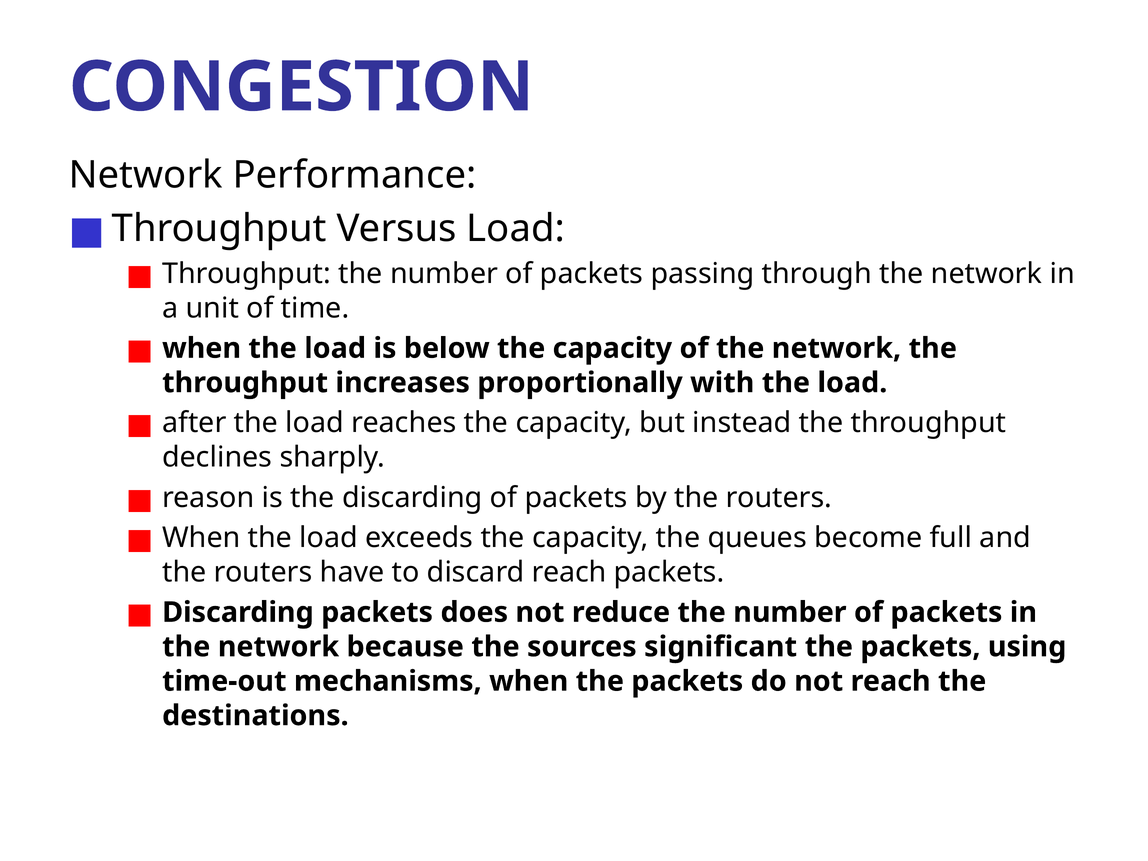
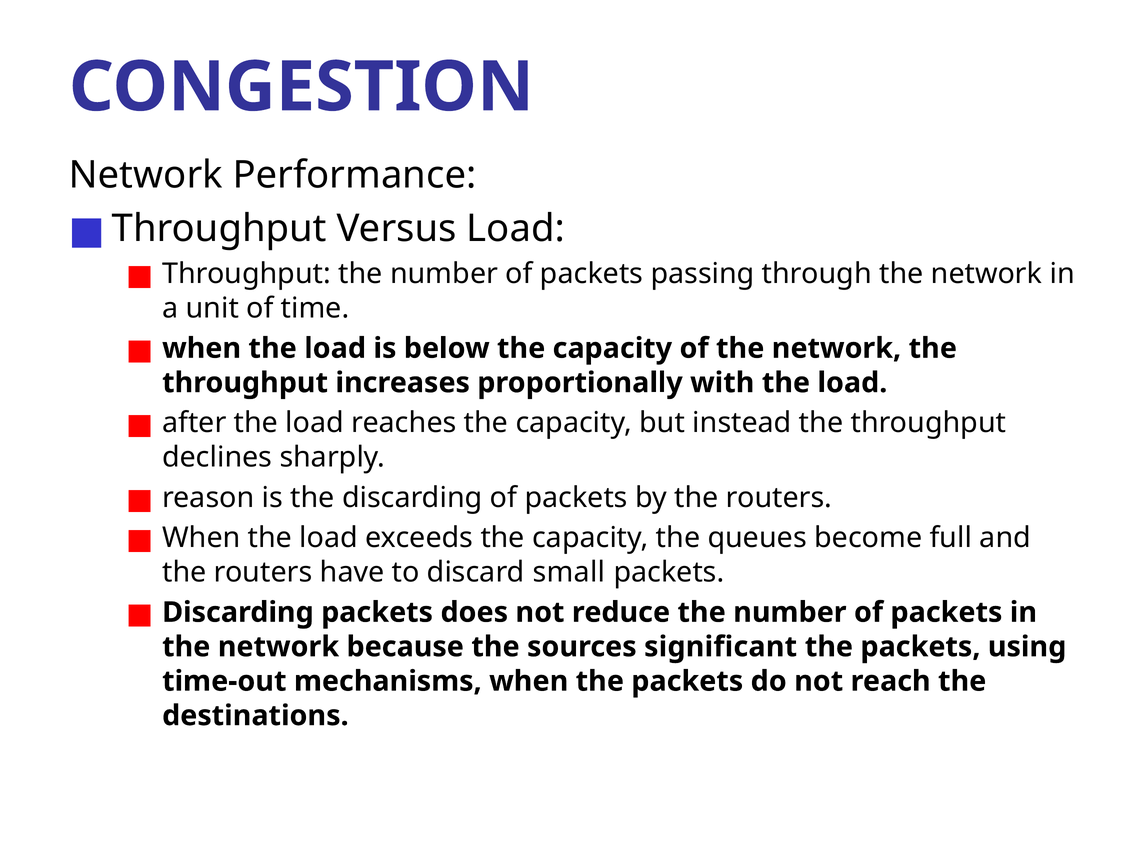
discard reach: reach -> small (569, 572)
